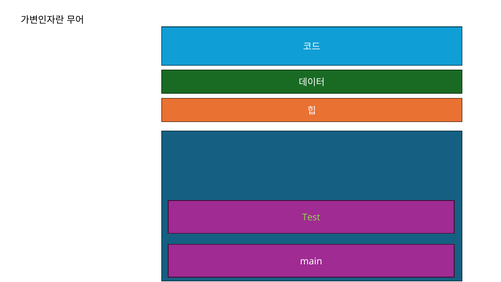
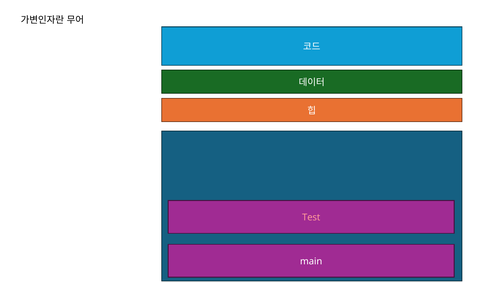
Test colour: light green -> pink (311, 217)
